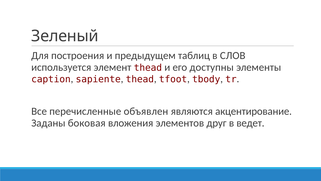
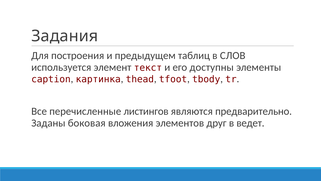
Зеленый: Зеленый -> Задания (65, 36)
элемент thead: thead -> текст (148, 68)
sapiente: sapiente -> картинка (98, 79)
объявлен: объявлен -> листингов (146, 111)
акцентирование: акцентирование -> предварительно (254, 111)
